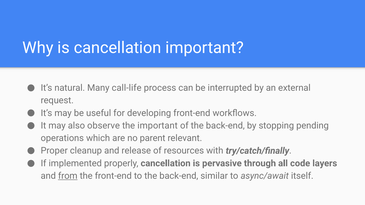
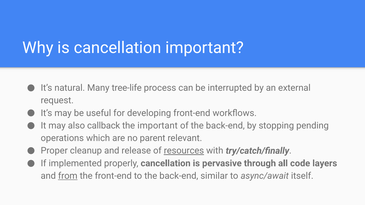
call-life: call-life -> tree-life (127, 88)
observe: observe -> callback (104, 126)
resources underline: none -> present (184, 151)
